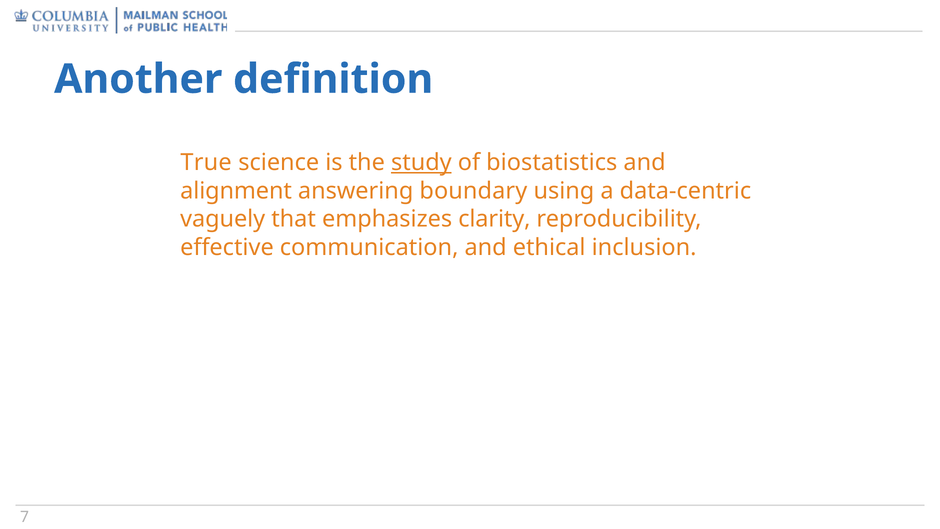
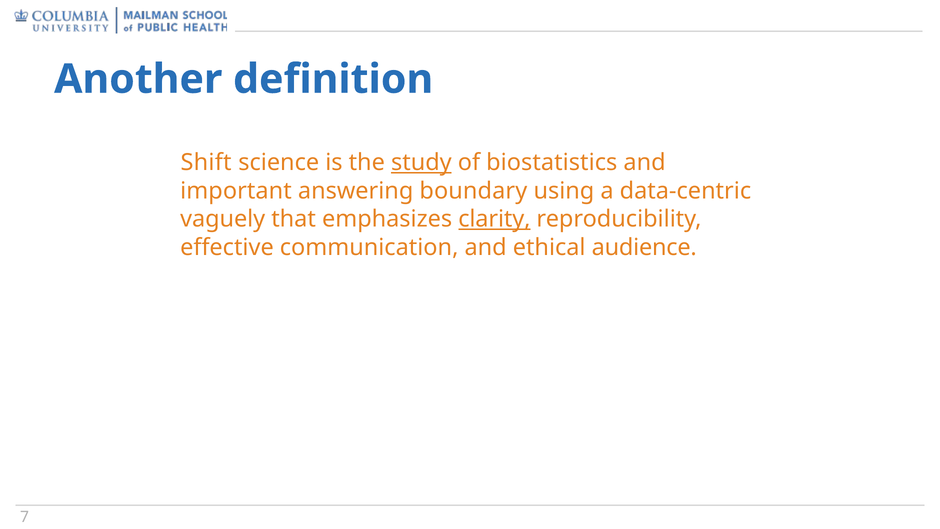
True: True -> Shift (206, 163)
alignment: alignment -> important (236, 191)
clarity underline: none -> present (494, 219)
inclusion: inclusion -> audience (644, 247)
